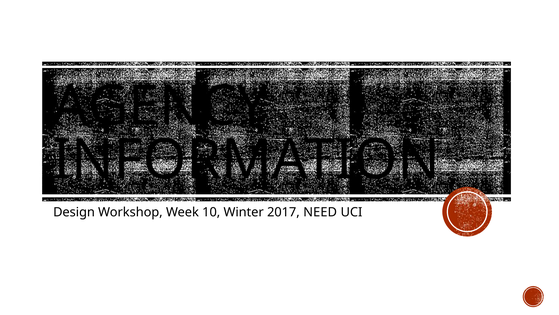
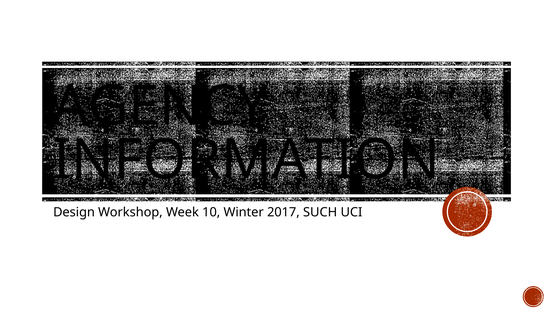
NEED: NEED -> SUCH (320, 212)
